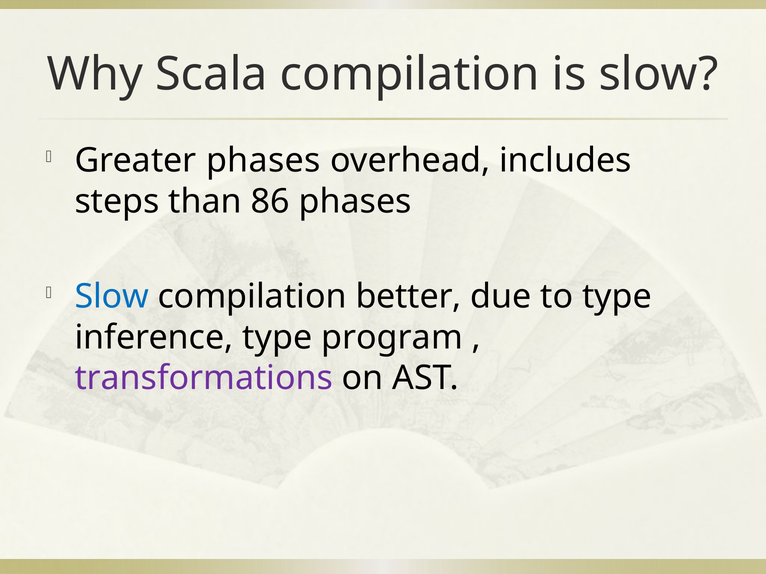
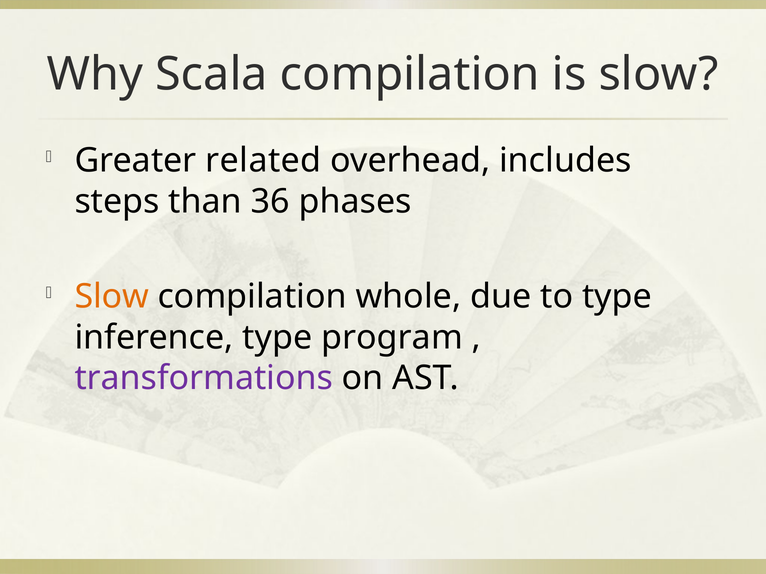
Greater phases: phases -> related (263, 161)
86: 86 -> 36 (270, 201)
Slow colour: blue -> orange (112, 297)
better: better -> whole (408, 297)
